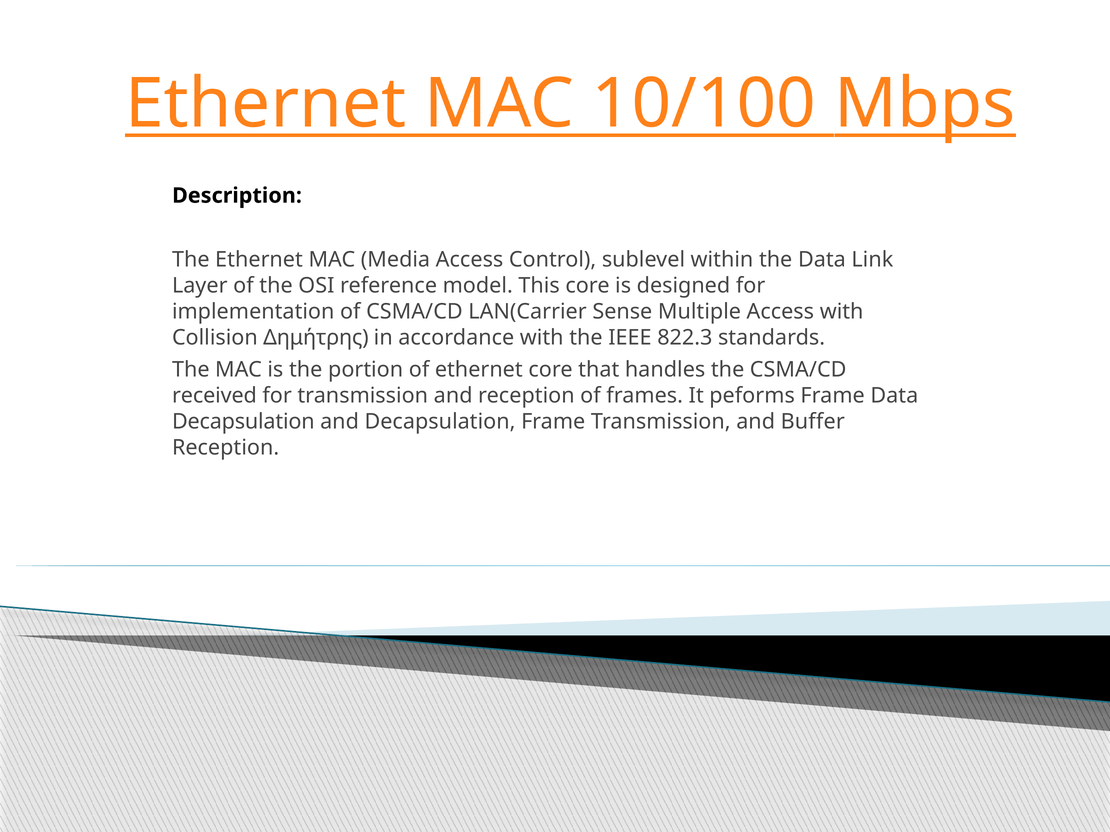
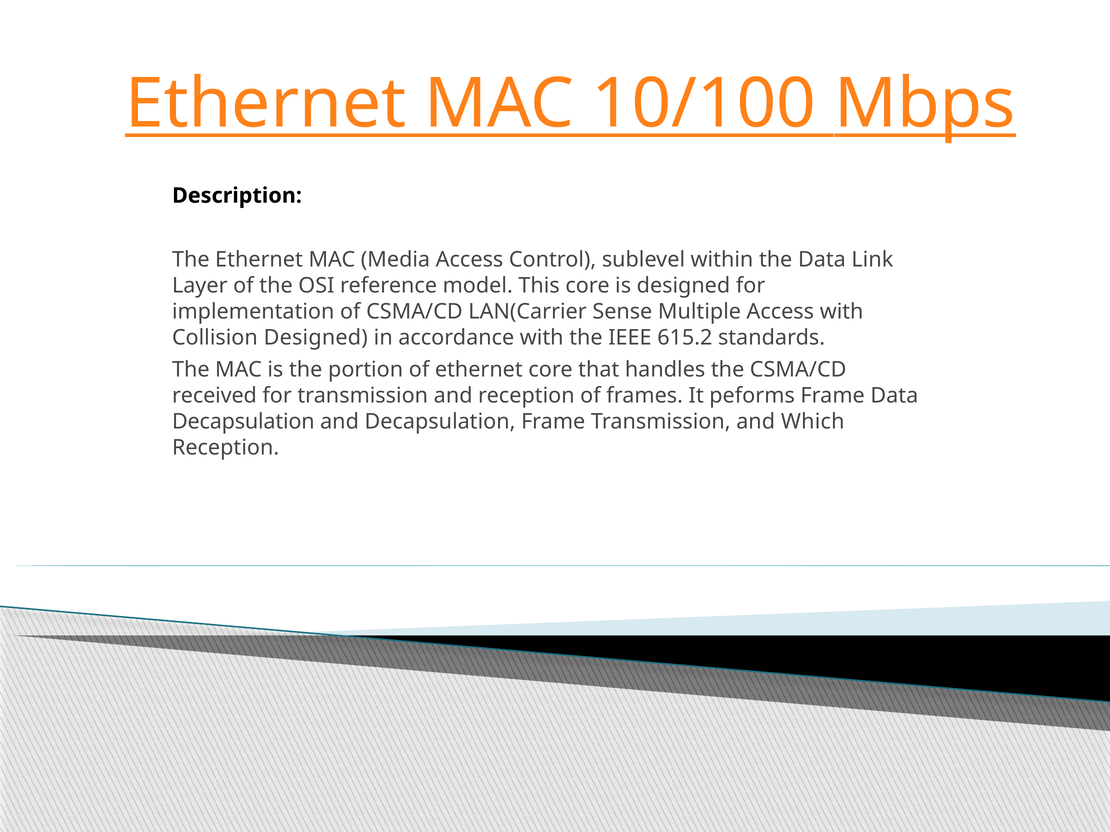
Collision Δημήτρης: Δημήτρης -> Designed (316, 338)
822.3: 822.3 -> 615.2 (685, 338)
Buffer: Buffer -> Which (813, 422)
